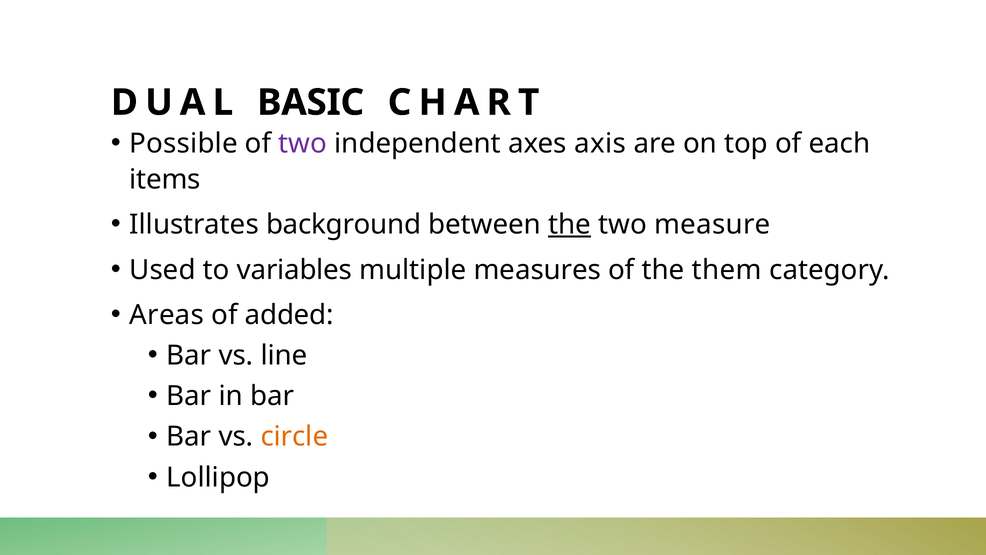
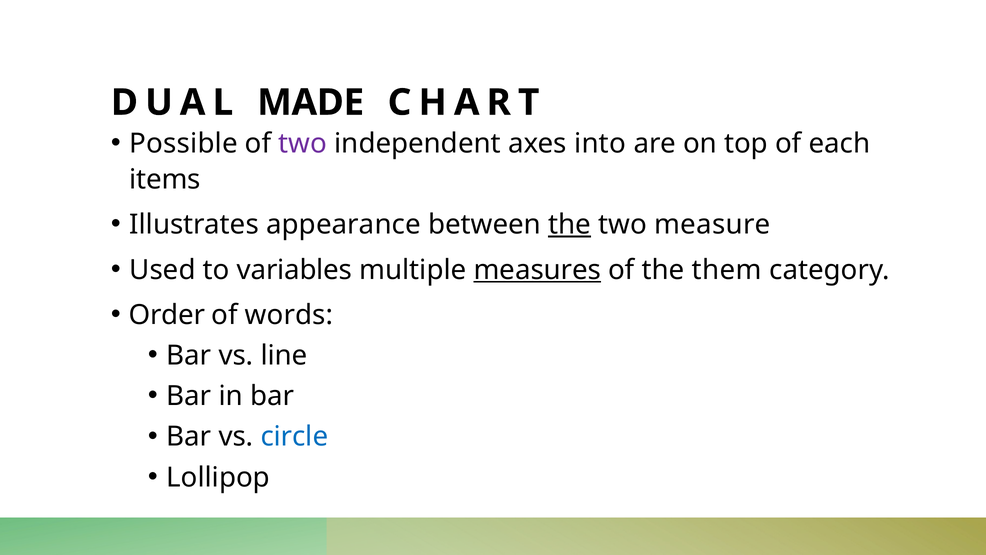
BASIC: BASIC -> MADE (311, 102)
axis: axis -> into (600, 143)
background: background -> appearance (343, 224)
measures underline: none -> present (537, 270)
Areas: Areas -> Order (167, 315)
added: added -> words (289, 315)
circle colour: orange -> blue (294, 437)
